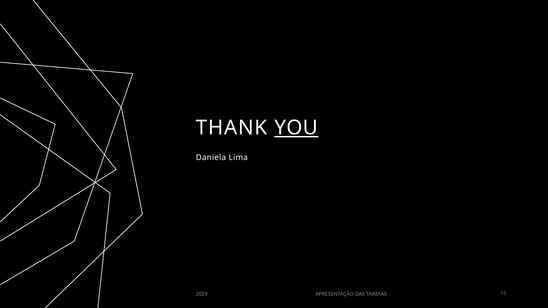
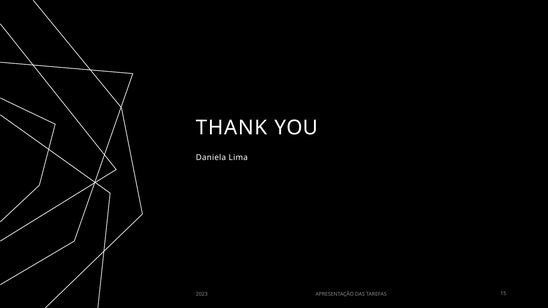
YOU underline: present -> none (296, 128)
